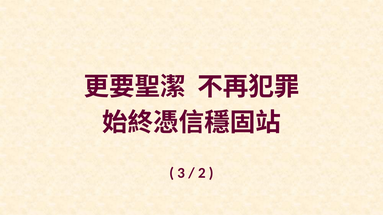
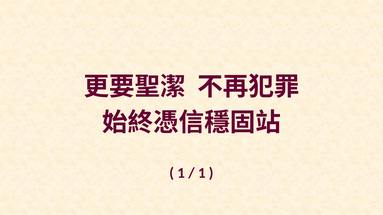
3: 3 -> 1 (181, 173)
2: 2 -> 1 (202, 173)
